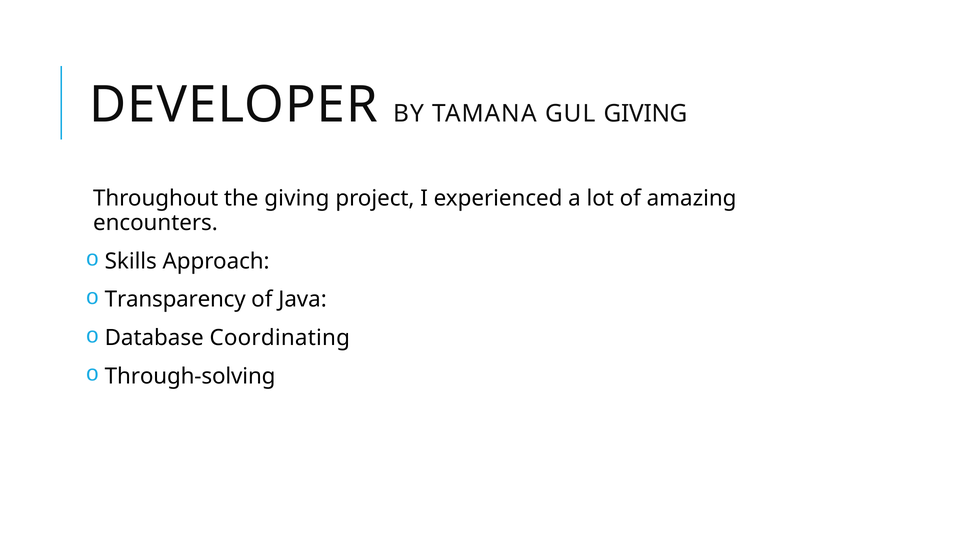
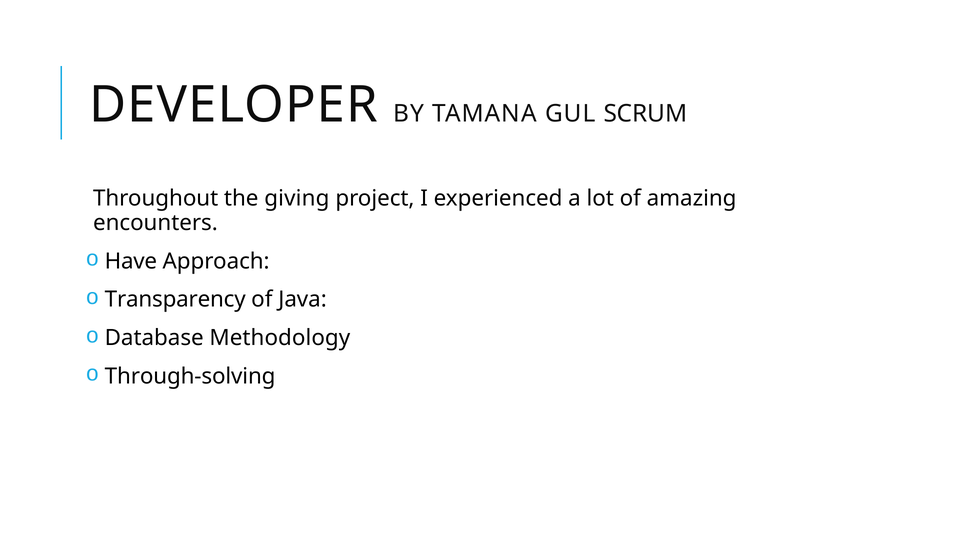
GUL GIVING: GIVING -> SCRUM (646, 114)
Skills: Skills -> Have (131, 261)
Coordinating: Coordinating -> Methodology (280, 338)
